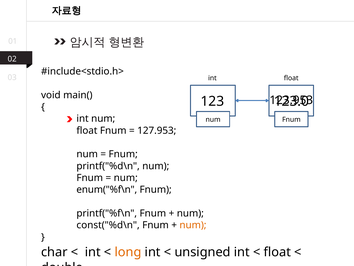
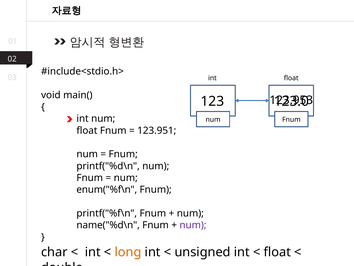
127.953: 127.953 -> 123.951 (157, 130)
const("%d\n: const("%d\n -> name("%d\n (108, 225)
num colour: orange -> purple (193, 225)
